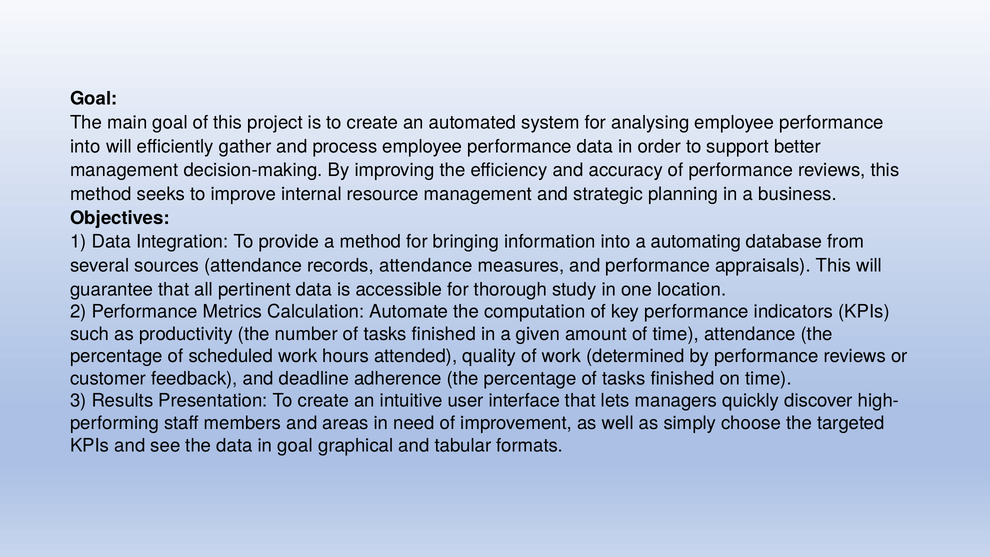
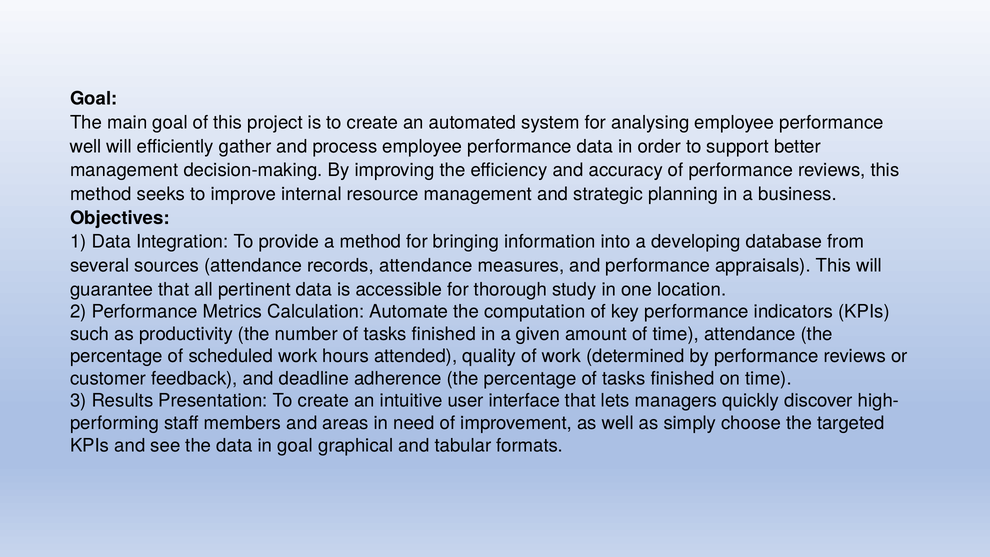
into: into -> well (86, 146)
automating: automating -> developing (696, 242)
